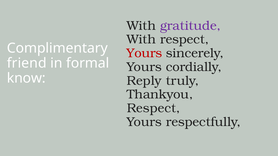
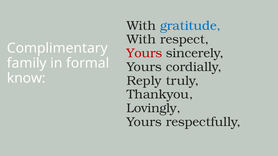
gratitude colour: purple -> blue (190, 26)
friend: friend -> family (27, 63)
Respect: Respect -> Lovingly (154, 108)
